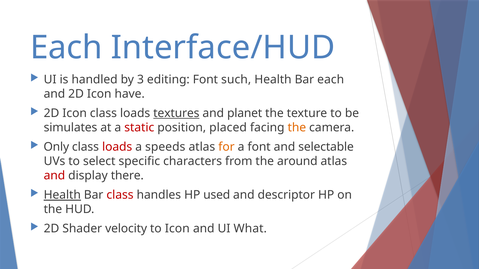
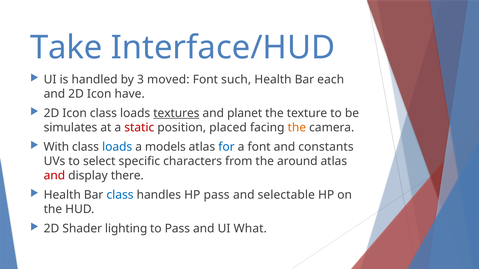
Each: Each -> Take (66, 48)
editing: editing -> moved (168, 80)
Only: Only -> With (56, 147)
loads colour: red -> blue (117, 147)
speeds: speeds -> models (165, 147)
for colour: orange -> blue (226, 147)
selectable: selectable -> constants (326, 147)
Health underline: present -> none (62, 195)
class colour: red -> blue (120, 195)
HP used: used -> pass (217, 195)
descriptor: descriptor -> selectable (286, 195)
velocity: velocity -> lighting (126, 229)
to Icon: Icon -> Pass (177, 229)
